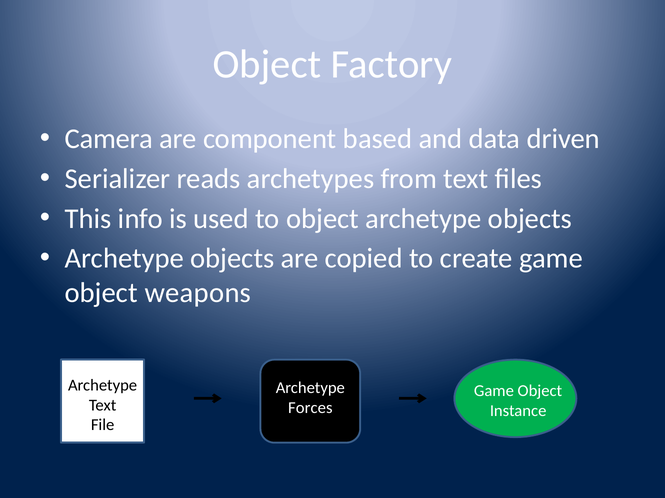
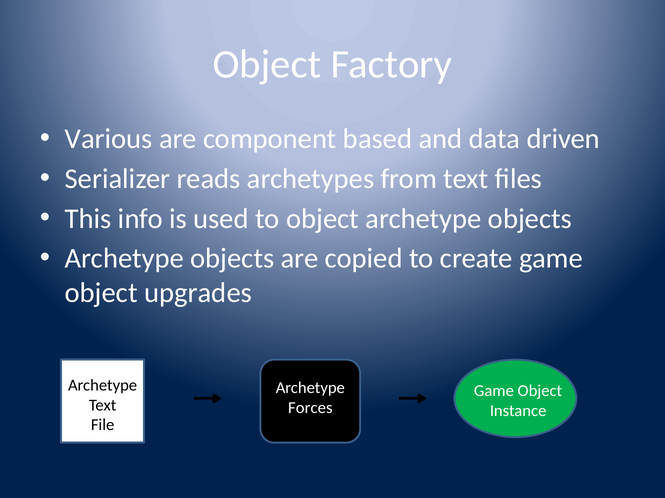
Camera: Camera -> Various (109, 139)
weapons: weapons -> upgrades (198, 293)
